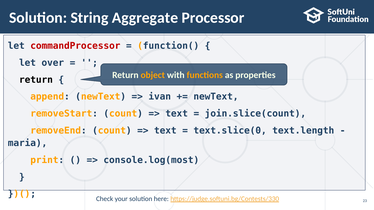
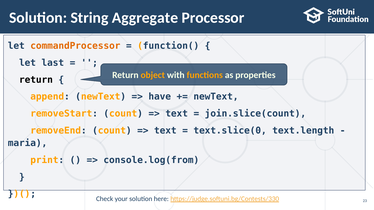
commandProcessor colour: red -> orange (75, 46)
over: over -> last (53, 63)
ivan: ivan -> have (160, 97)
console.log(most: console.log(most -> console.log(from (151, 160)
